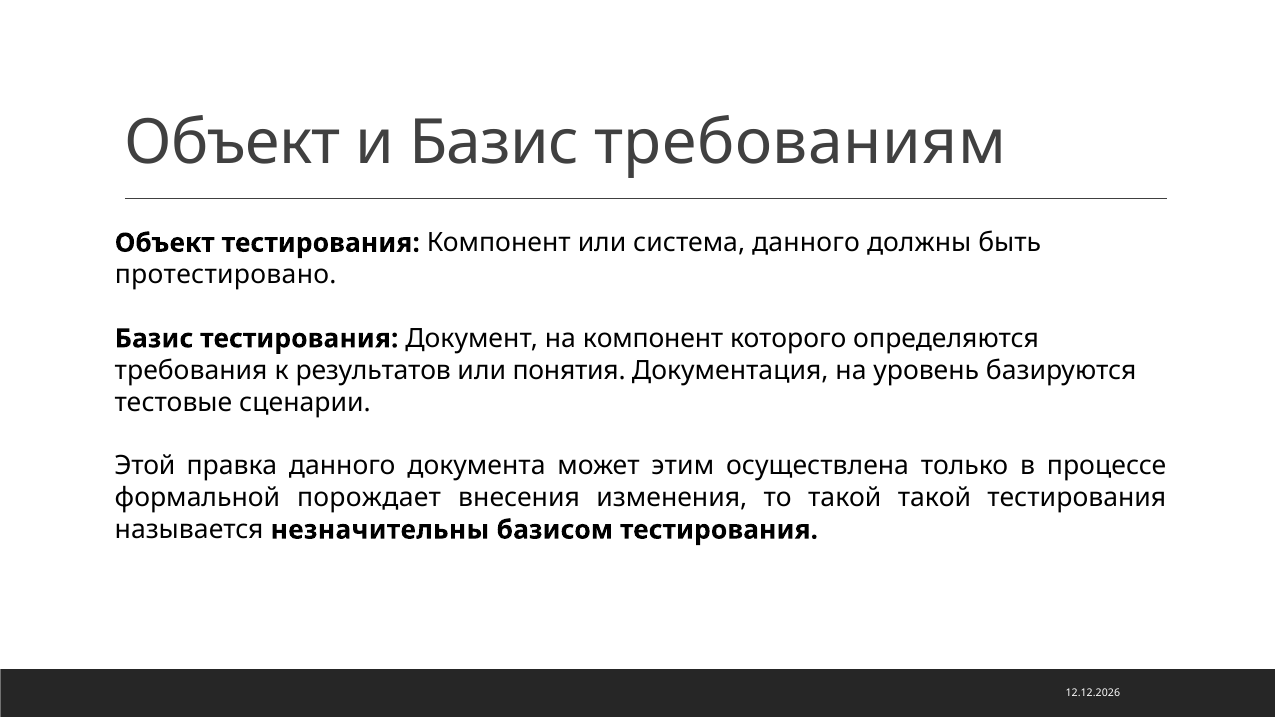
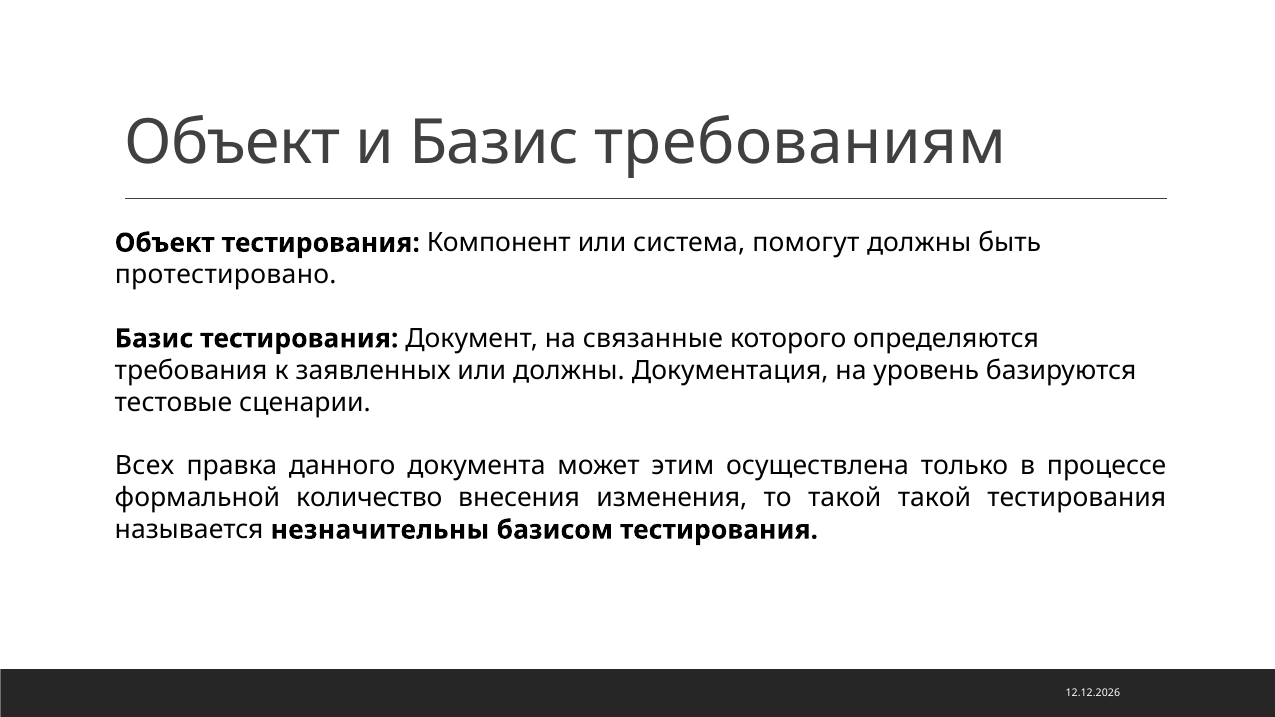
система данного: данного -> помогут (806, 243)
на компонент: компонент -> связанные (653, 339)
результатов: результатов -> заявленных (373, 371)
или понятия: понятия -> должны (569, 371)
Этой: Этой -> Всех (145, 466)
порождает: порождает -> количество (369, 498)
